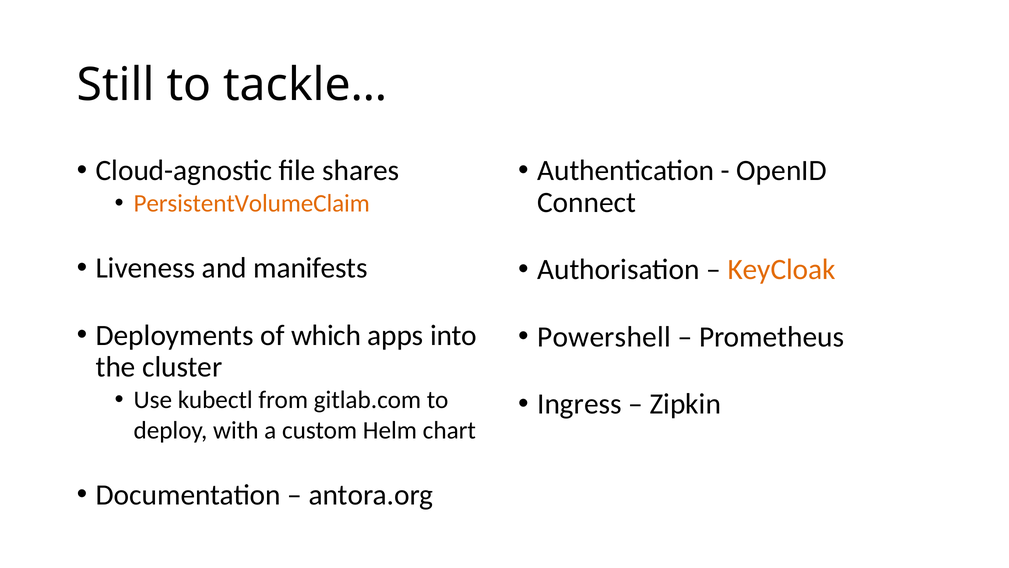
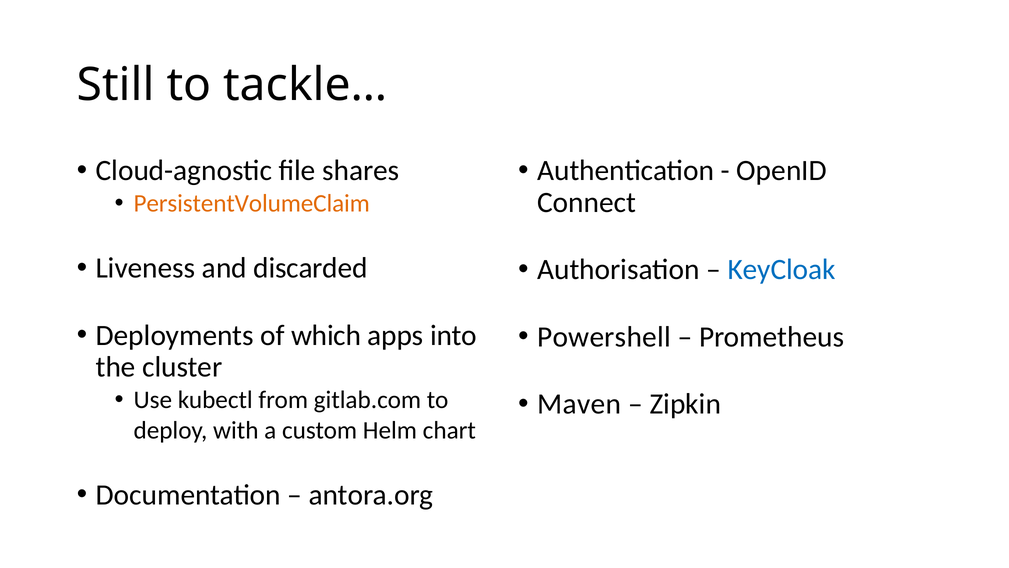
manifests: manifests -> discarded (310, 268)
KeyCloak colour: orange -> blue (782, 269)
Ingress: Ingress -> Maven (579, 404)
